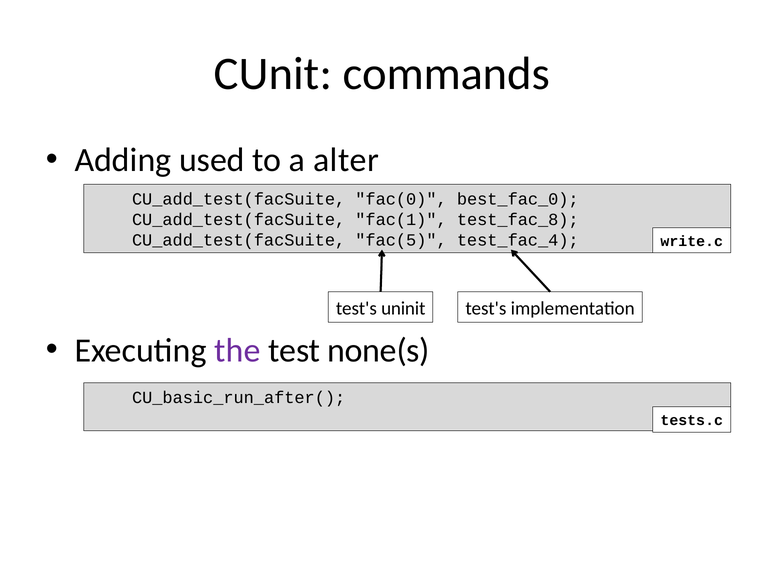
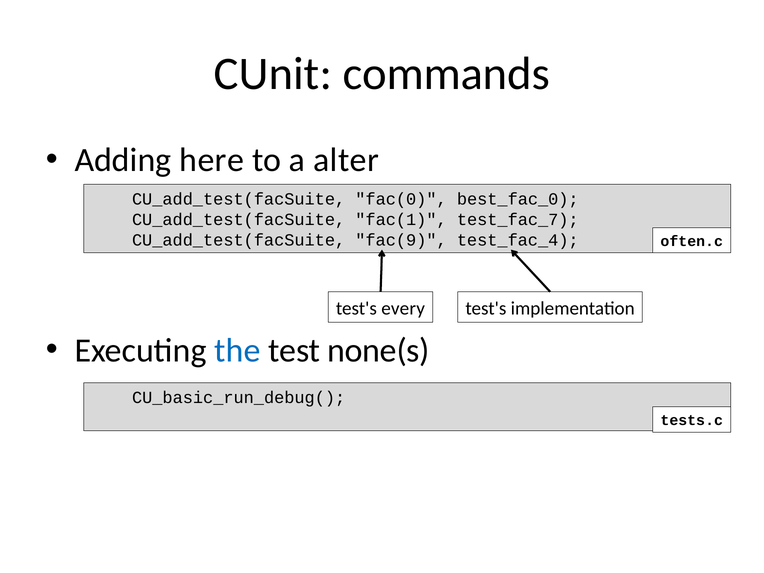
used: used -> here (212, 160)
test_fac_8: test_fac_8 -> test_fac_7 (518, 220)
fac(5: fac(5 -> fac(9 (401, 240)
write.c: write.c -> often.c (692, 241)
uninit: uninit -> every (403, 308)
the colour: purple -> blue (237, 350)
CU_basic_run_after(: CU_basic_run_after( -> CU_basic_run_debug( (239, 398)
